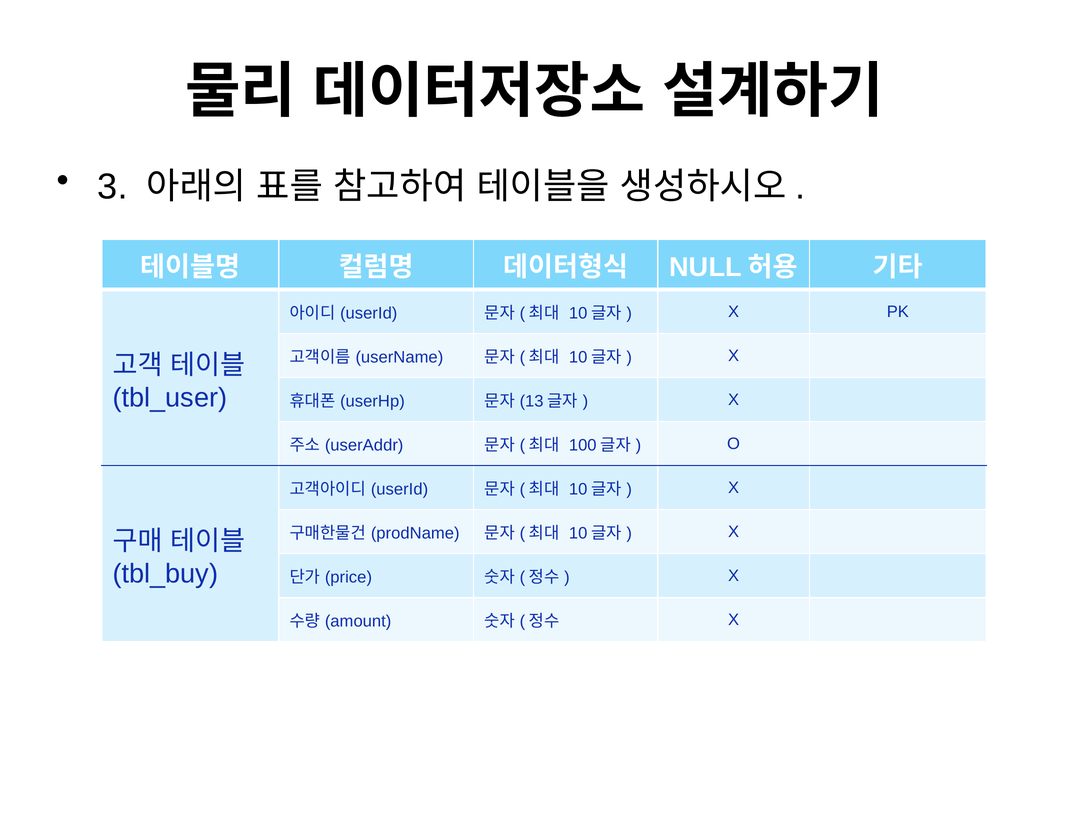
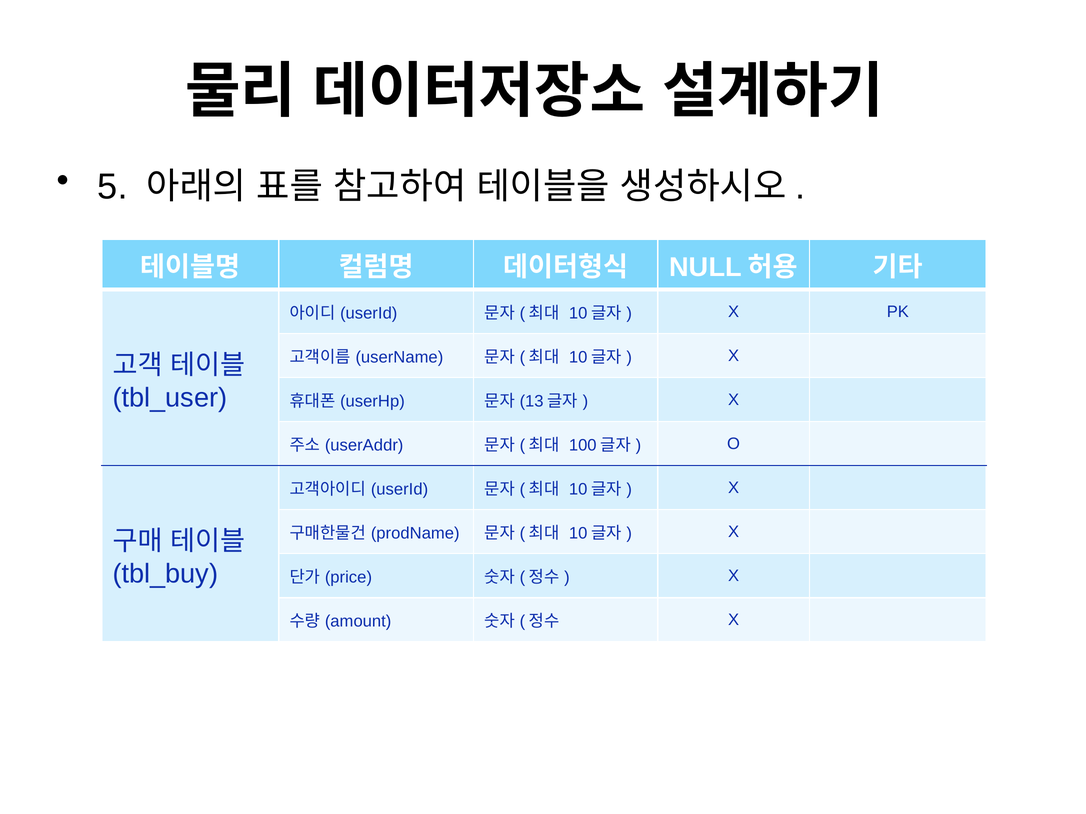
3: 3 -> 5 (113, 187)
